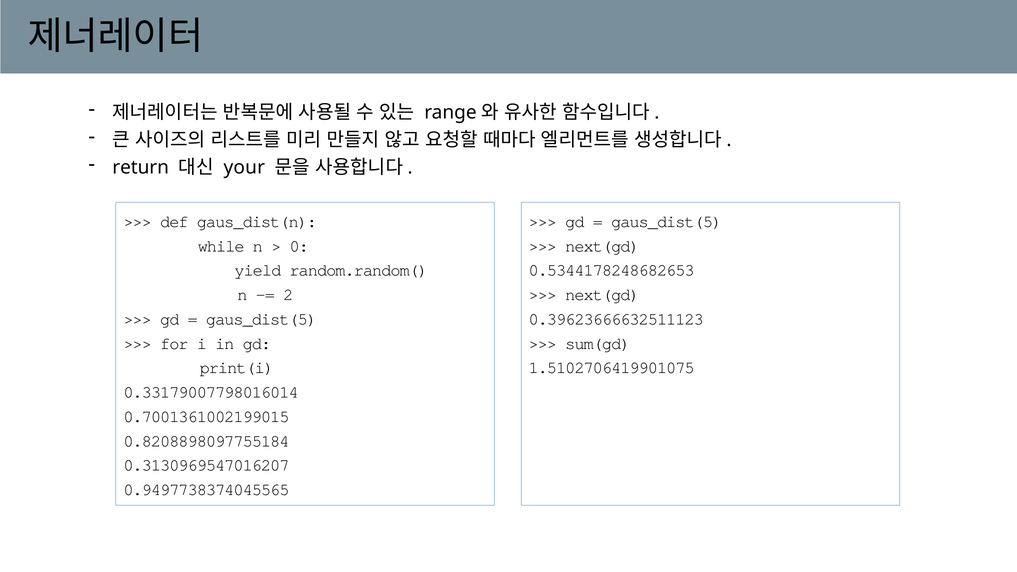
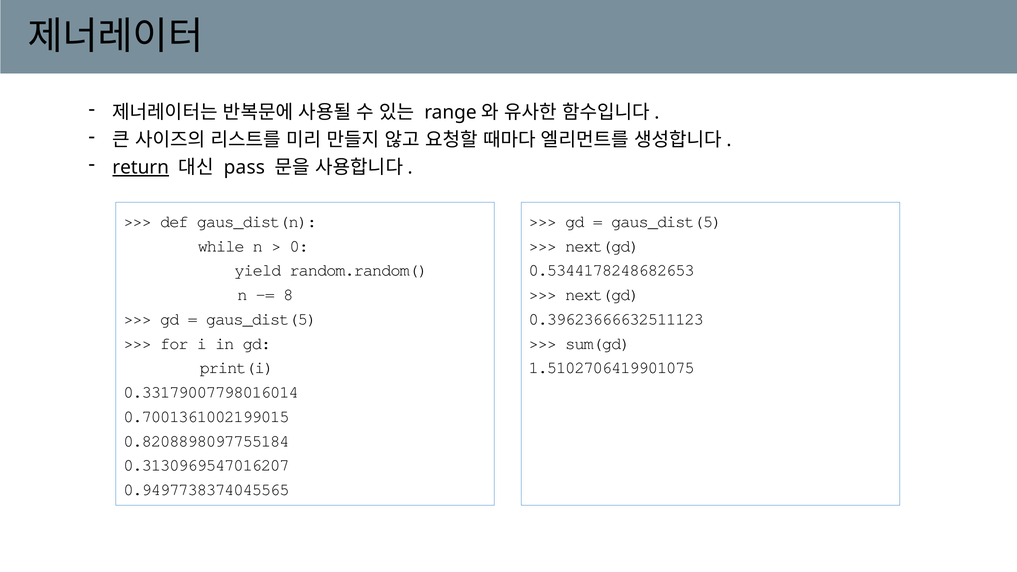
return underline: none -> present (141, 168)
your: your -> pass (244, 168)
2: 2 -> 8 (288, 295)
